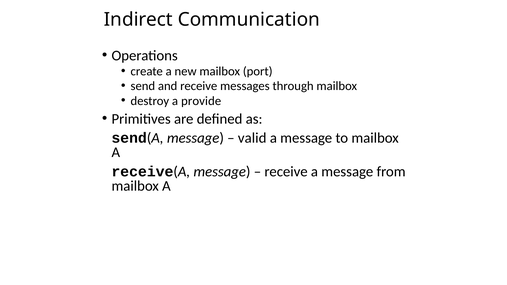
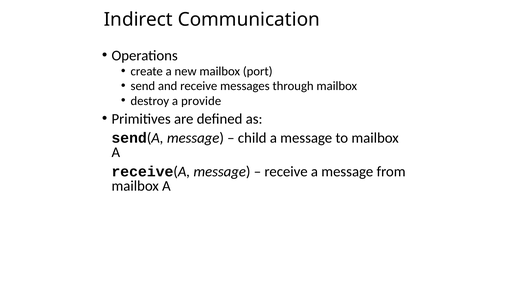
valid: valid -> child (252, 138)
